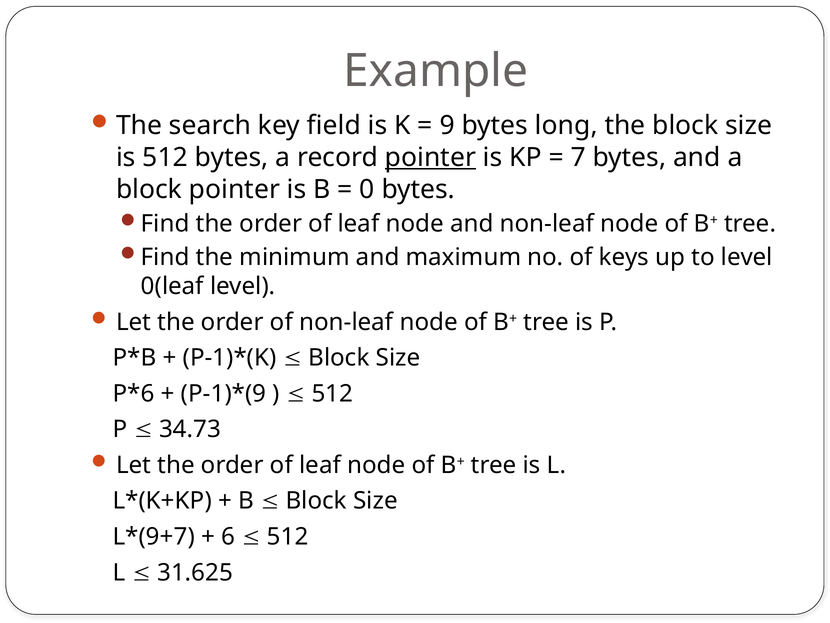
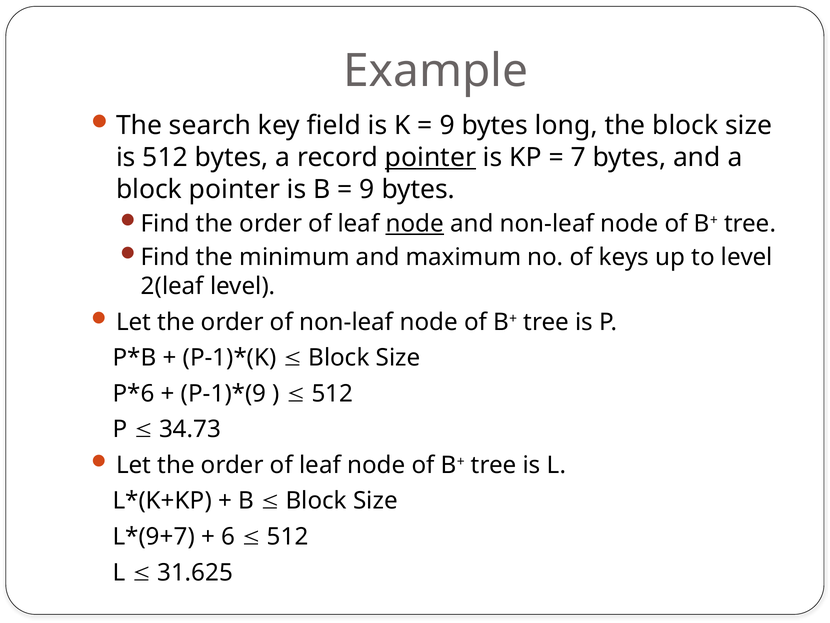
0: 0 -> 9 (367, 189)
node underline: none -> present (415, 224)
0(leaf: 0(leaf -> 2(leaf (172, 286)
